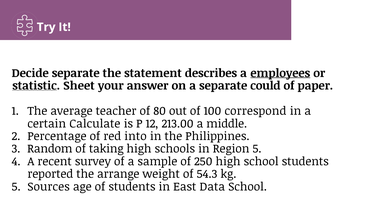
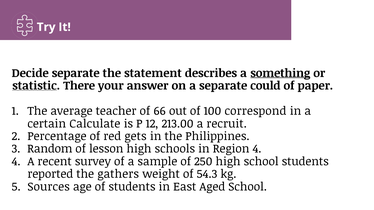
employees: employees -> something (280, 73)
Sheet: Sheet -> There (79, 86)
80: 80 -> 66 (160, 111)
middle: middle -> recruit (227, 124)
into: into -> gets (135, 137)
taking: taking -> lesson (106, 149)
Region 5: 5 -> 4 (257, 149)
arrange: arrange -> gathers (118, 174)
Data: Data -> Aged (212, 187)
